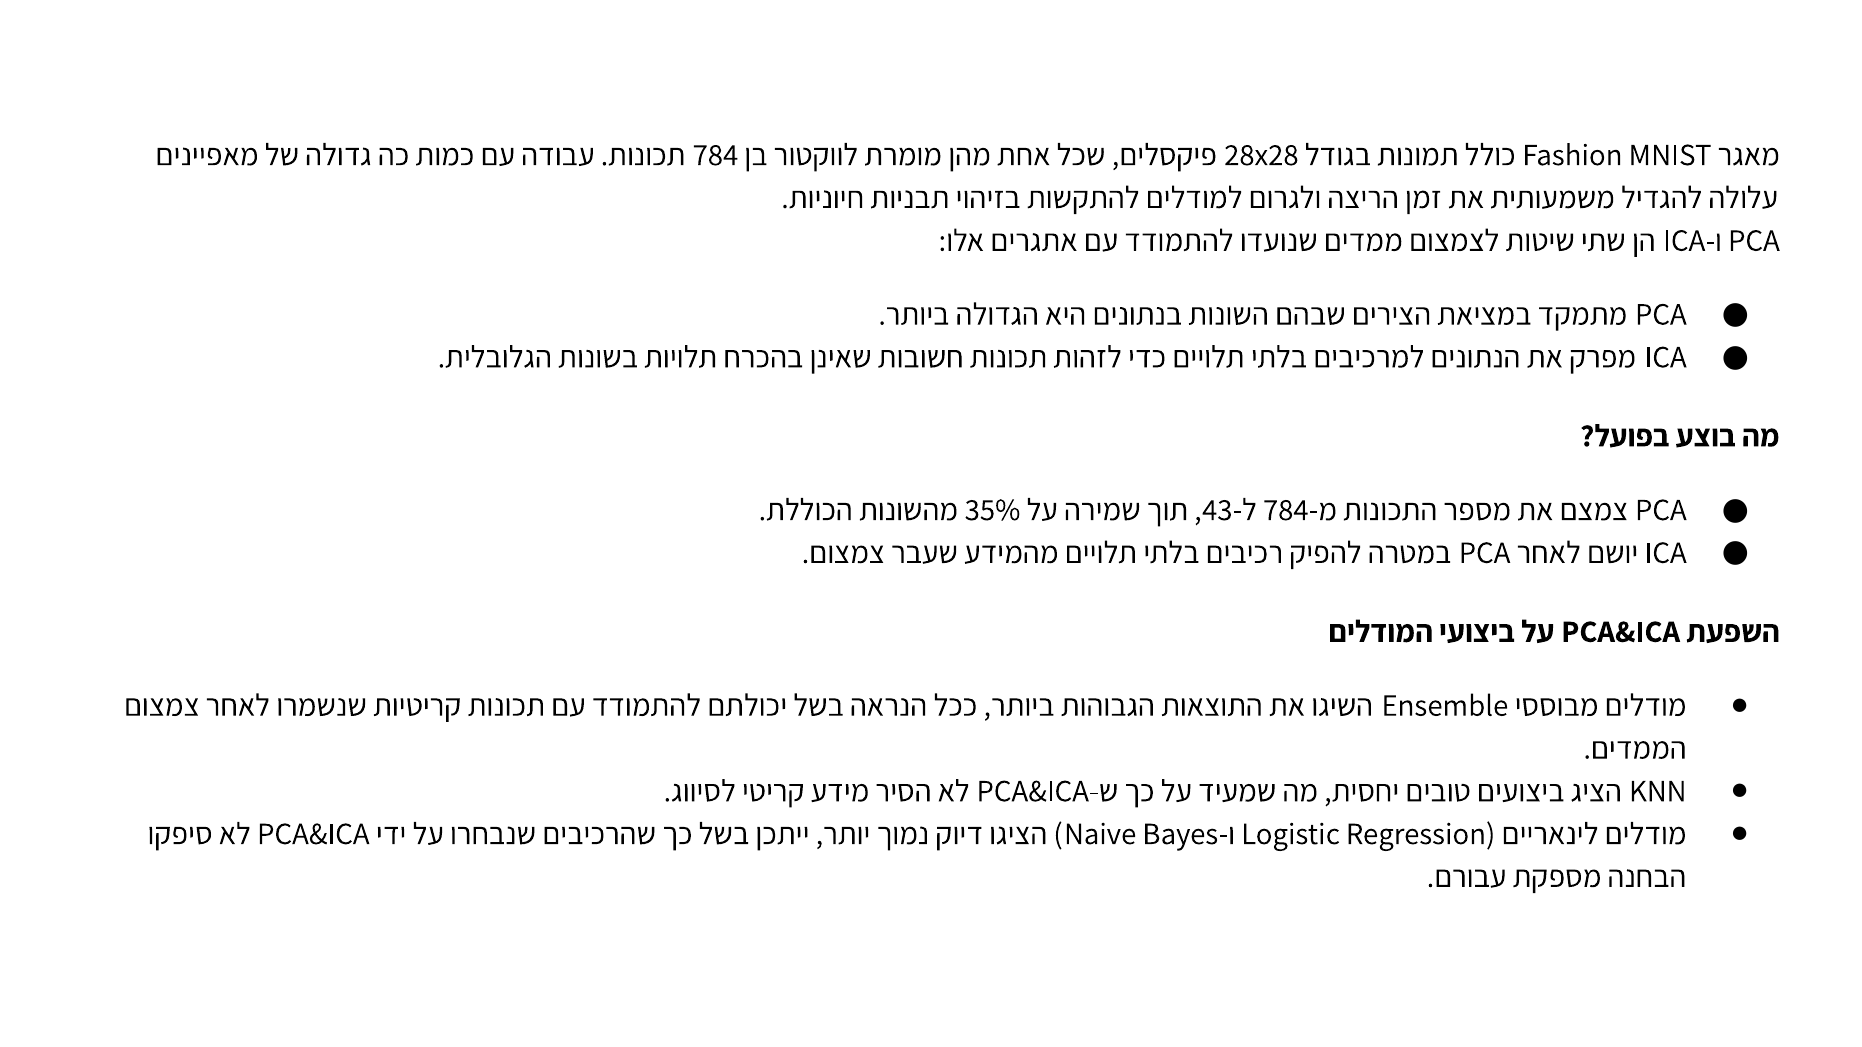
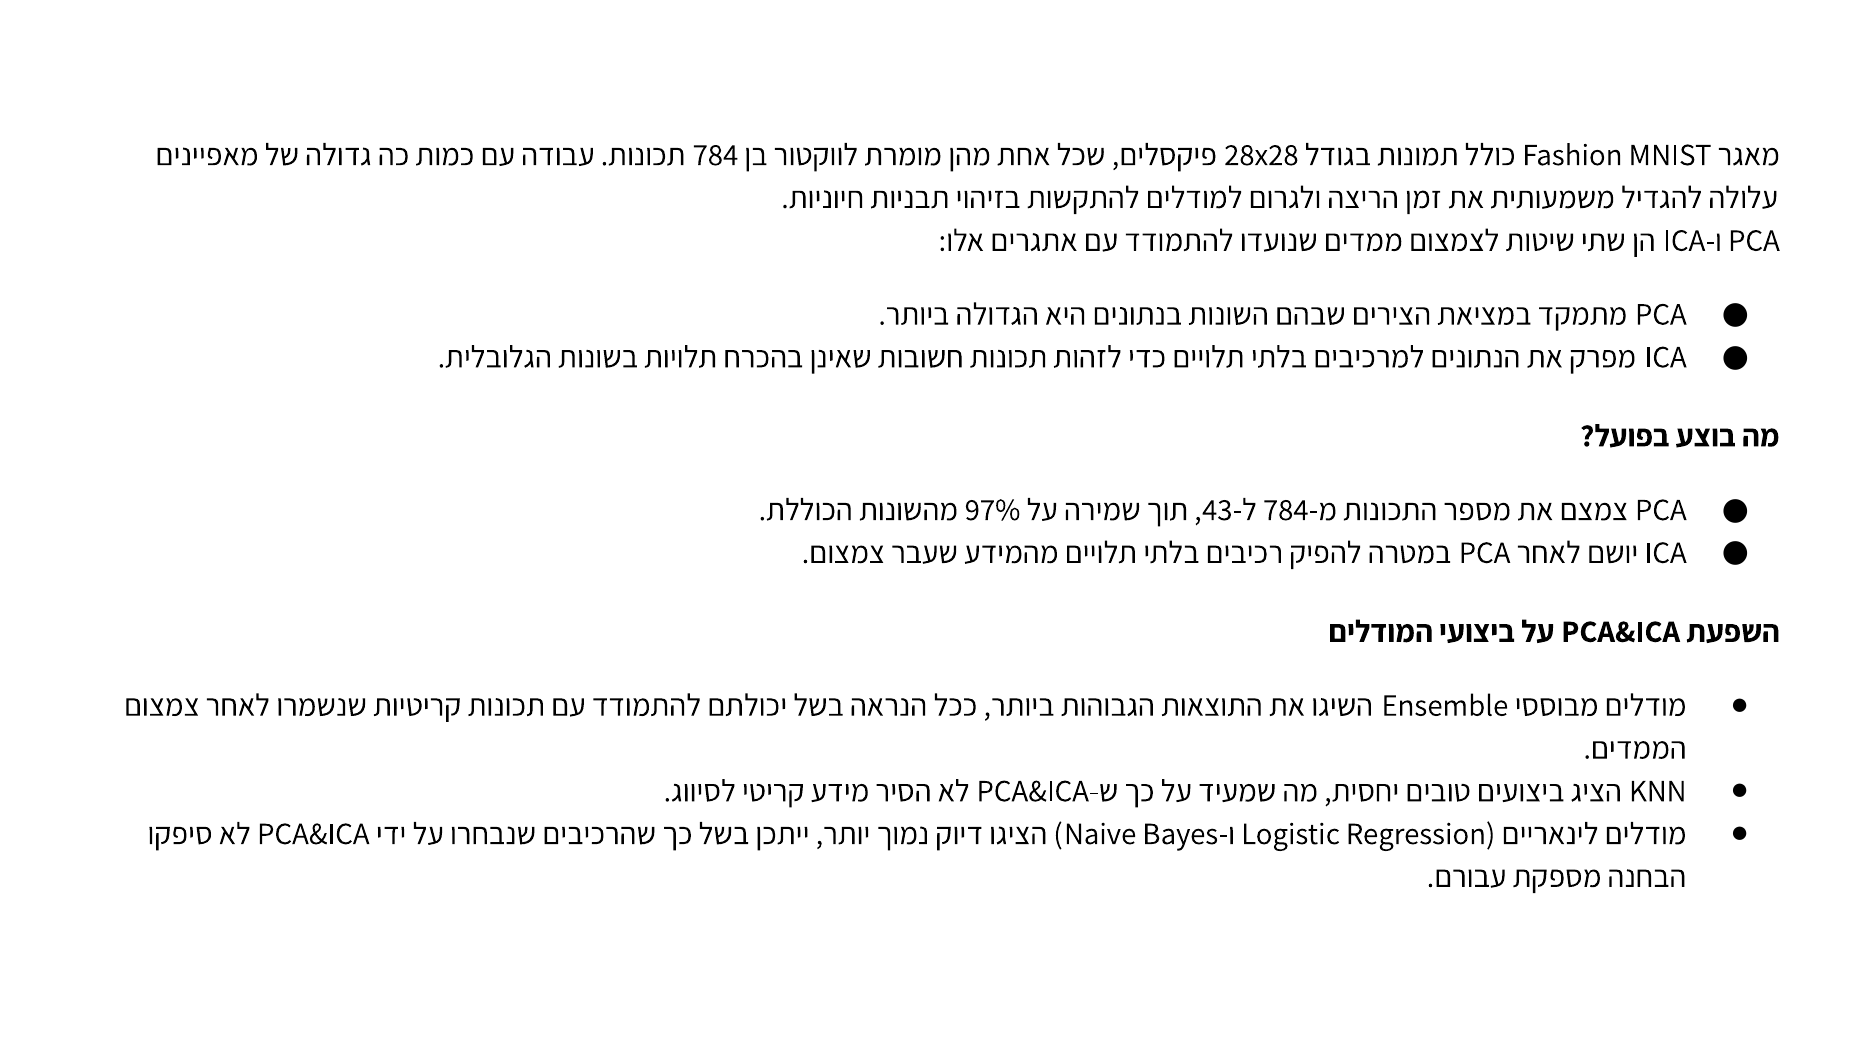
35%: 35% -> 97% (993, 510)
